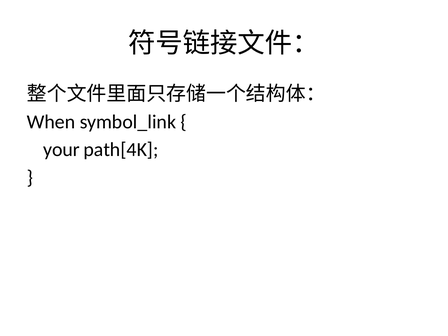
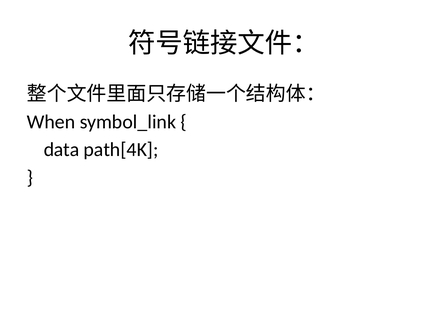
your: your -> data (61, 150)
